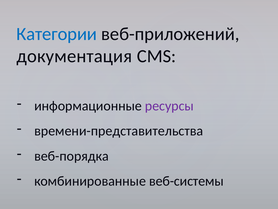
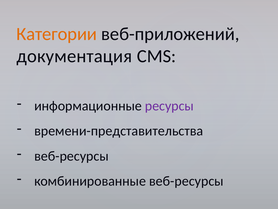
Категории colour: blue -> orange (57, 34)
веб-порядка: веб-порядка -> веб-ресурсы (71, 156)
комбинированные веб-системы: веб-системы -> веб-ресурсы (186, 181)
